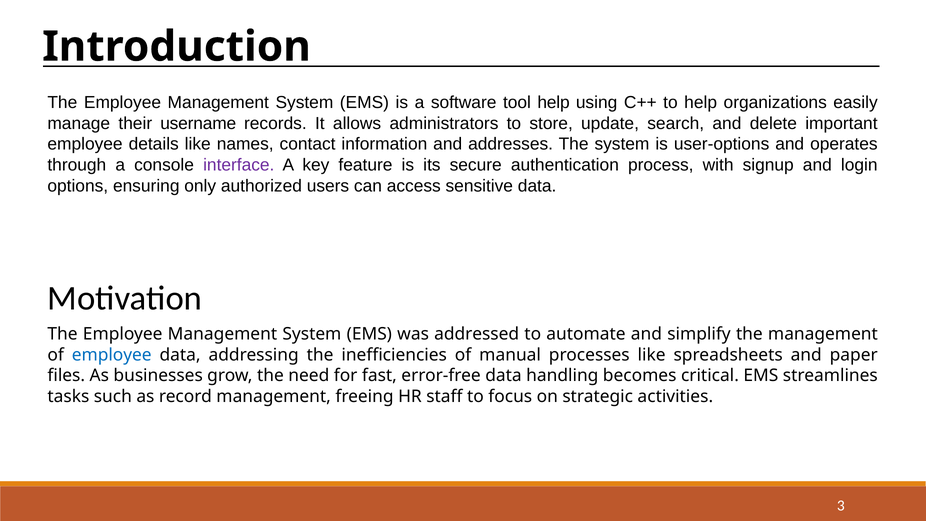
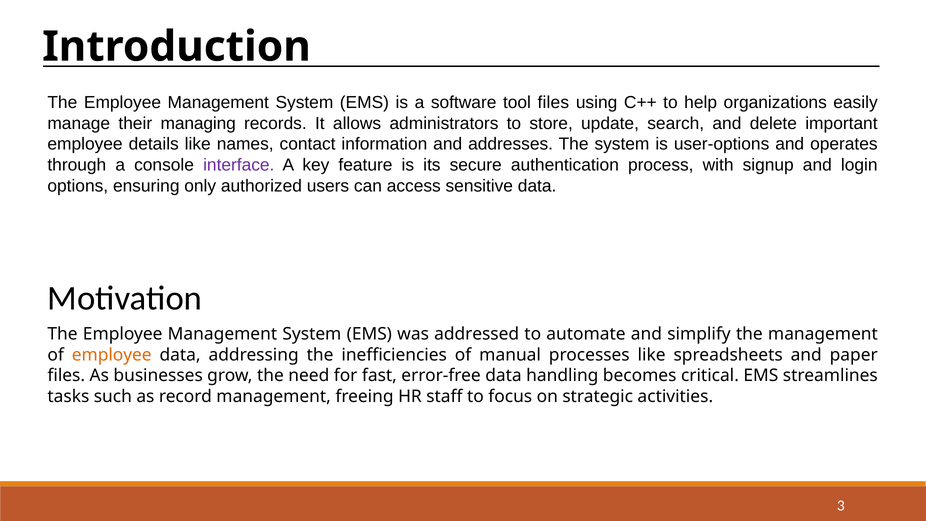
tool help: help -> files (553, 102)
username: username -> managing (198, 123)
employee colour: blue -> orange (112, 355)
